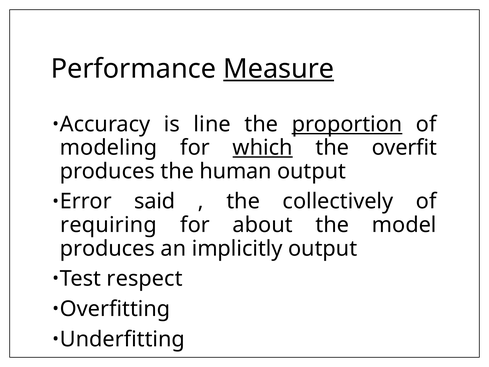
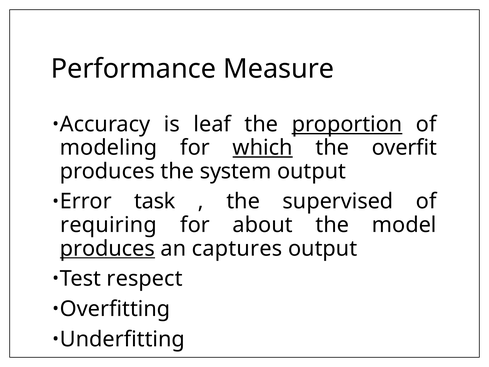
Measure underline: present -> none (279, 69)
line: line -> leaf (212, 124)
human: human -> system (236, 171)
said: said -> task (155, 201)
collectively: collectively -> supervised (338, 201)
produces underline: none -> present (107, 248)
implicitly: implicitly -> captures (237, 248)
